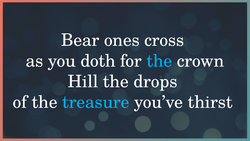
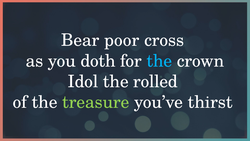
ones: ones -> poor (122, 40)
Hill: Hill -> Idol (83, 81)
drops: drops -> rolled (156, 81)
treasure colour: light blue -> light green (96, 102)
